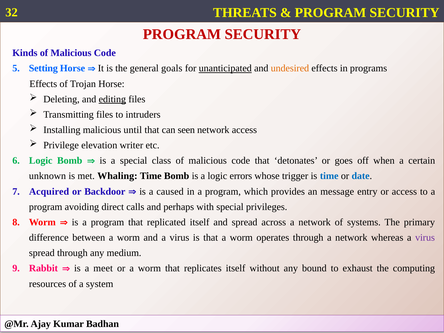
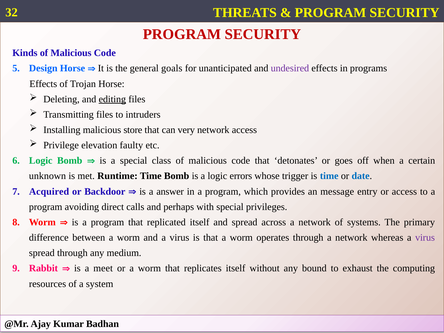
Setting: Setting -> Design (43, 68)
unanticipated underline: present -> none (225, 68)
undesired colour: orange -> purple (290, 68)
until: until -> store (133, 130)
seen: seen -> very (186, 130)
writer: writer -> faulty (131, 145)
Whaling: Whaling -> Runtime (117, 176)
caused: caused -> answer (170, 191)
